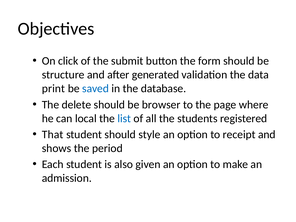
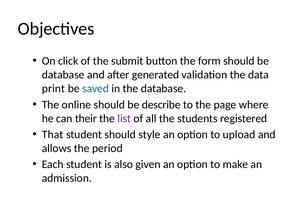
structure: structure -> database (63, 75)
delete: delete -> online (76, 105)
browser: browser -> describe (161, 105)
local: local -> their (86, 118)
list colour: blue -> purple (124, 118)
receipt: receipt -> upload (239, 135)
shows: shows -> allows (57, 148)
